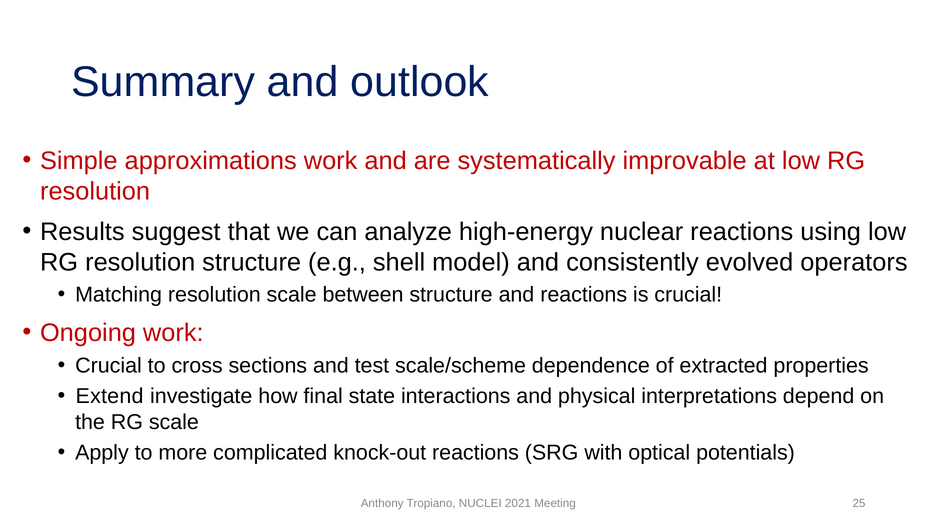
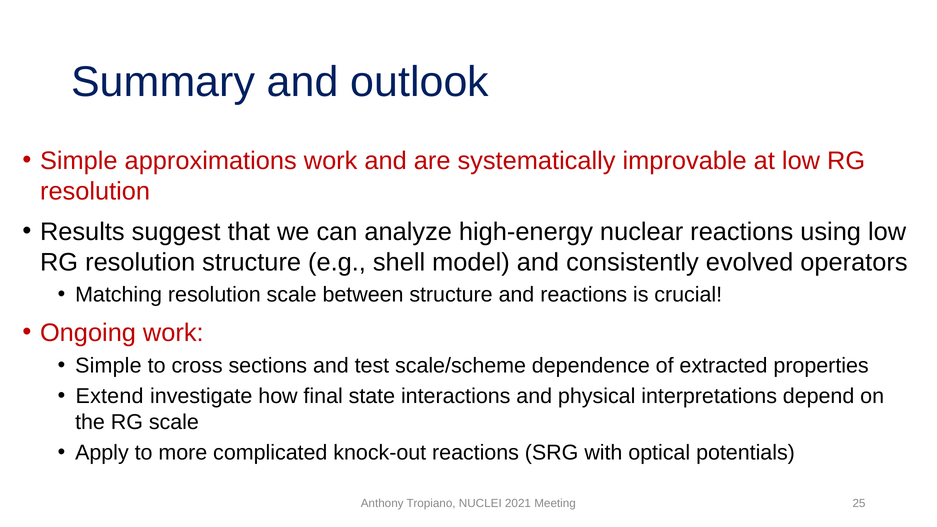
Crucial: Crucial -> Simple (108, 366)
